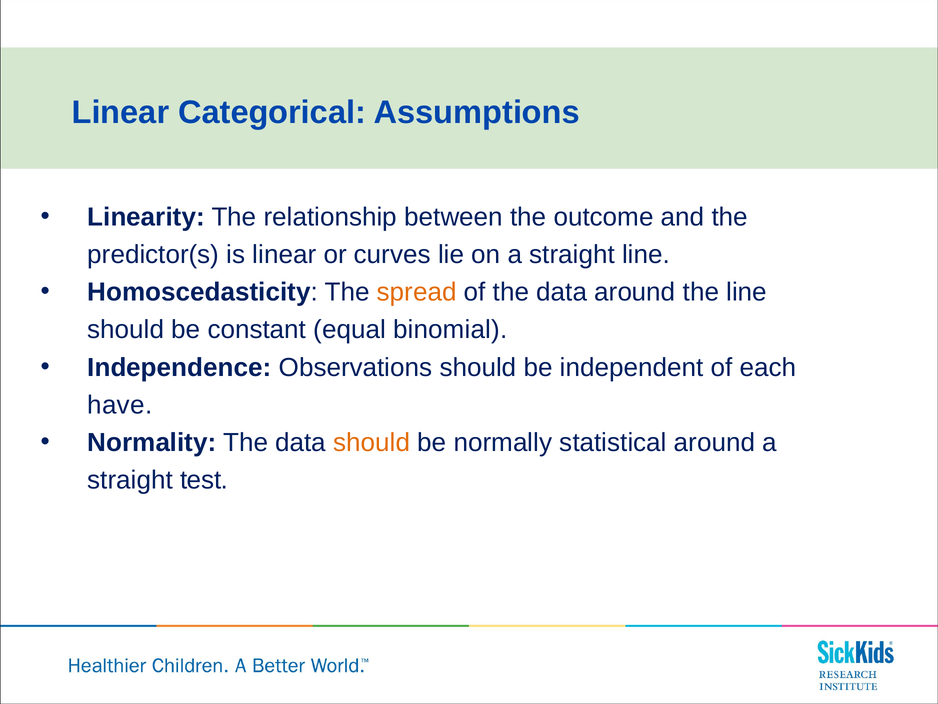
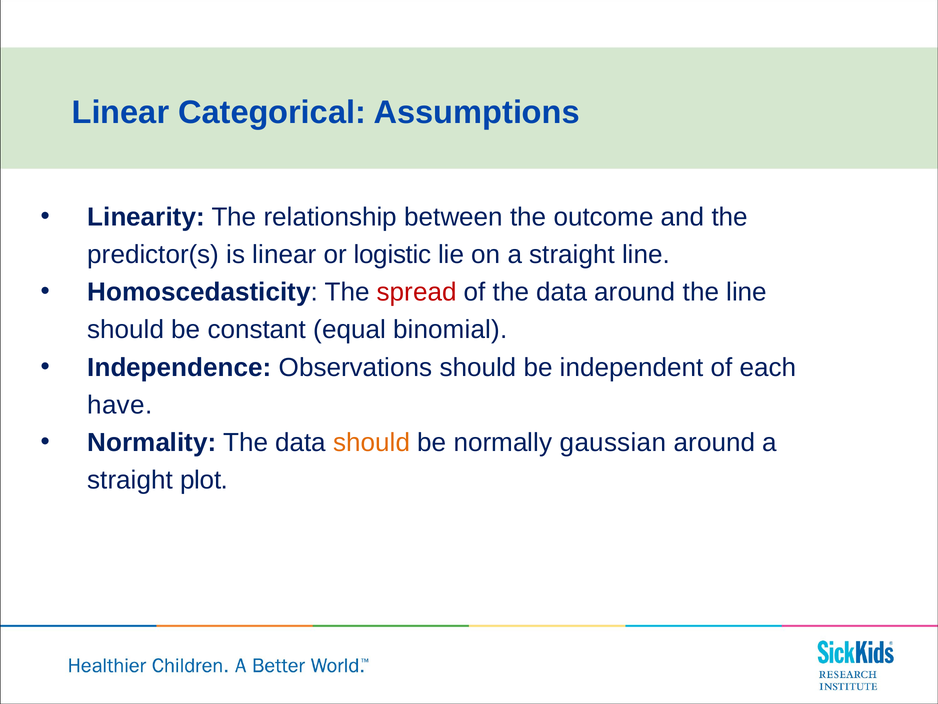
curves: curves -> logistic (392, 255)
spread colour: orange -> red (417, 292)
statistical: statistical -> gaussian (613, 442)
test: test -> plot (204, 480)
